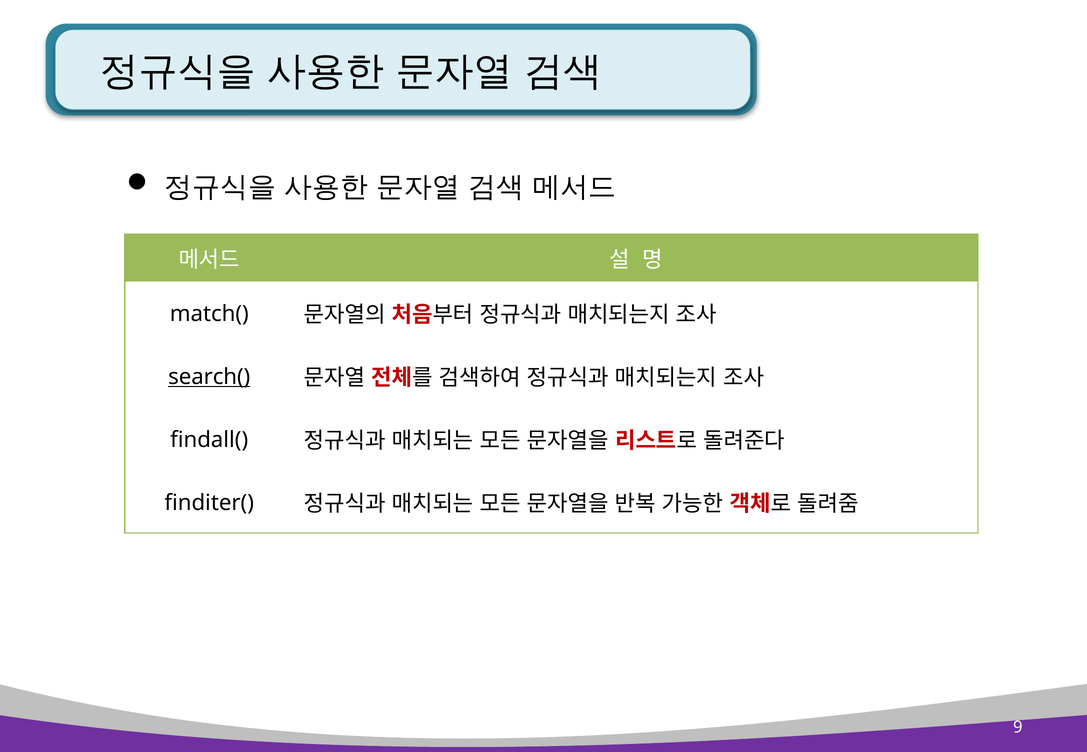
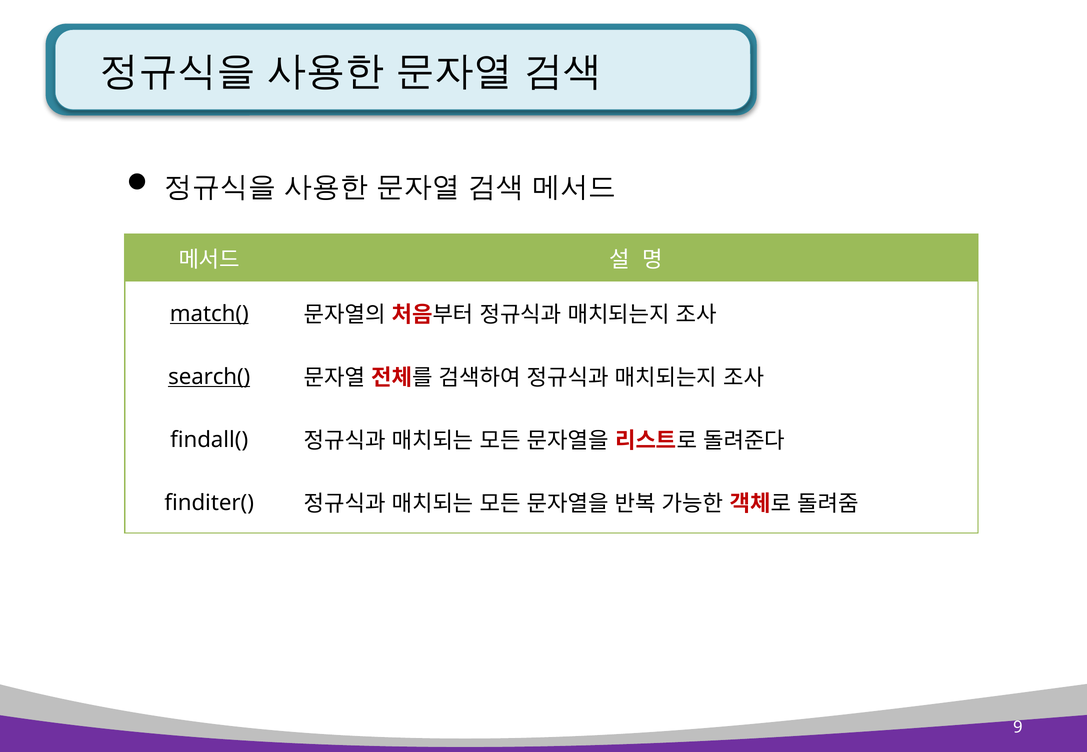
match( underline: none -> present (209, 314)
